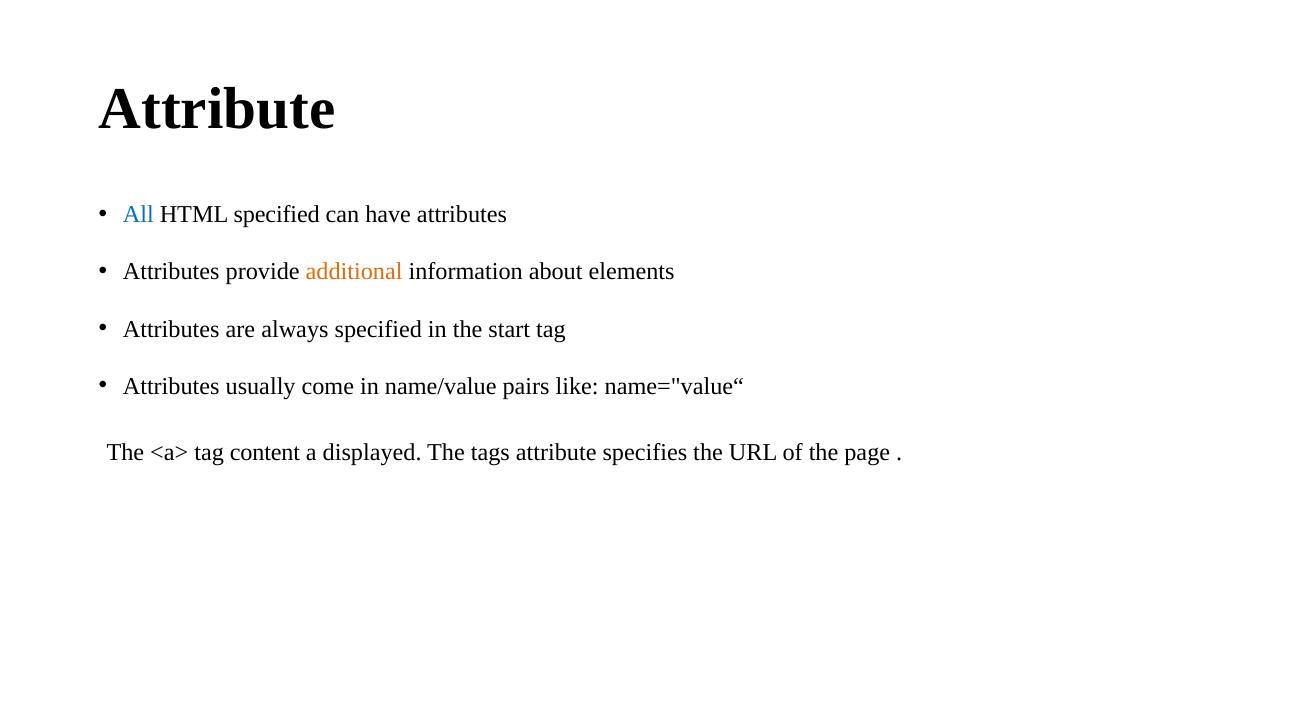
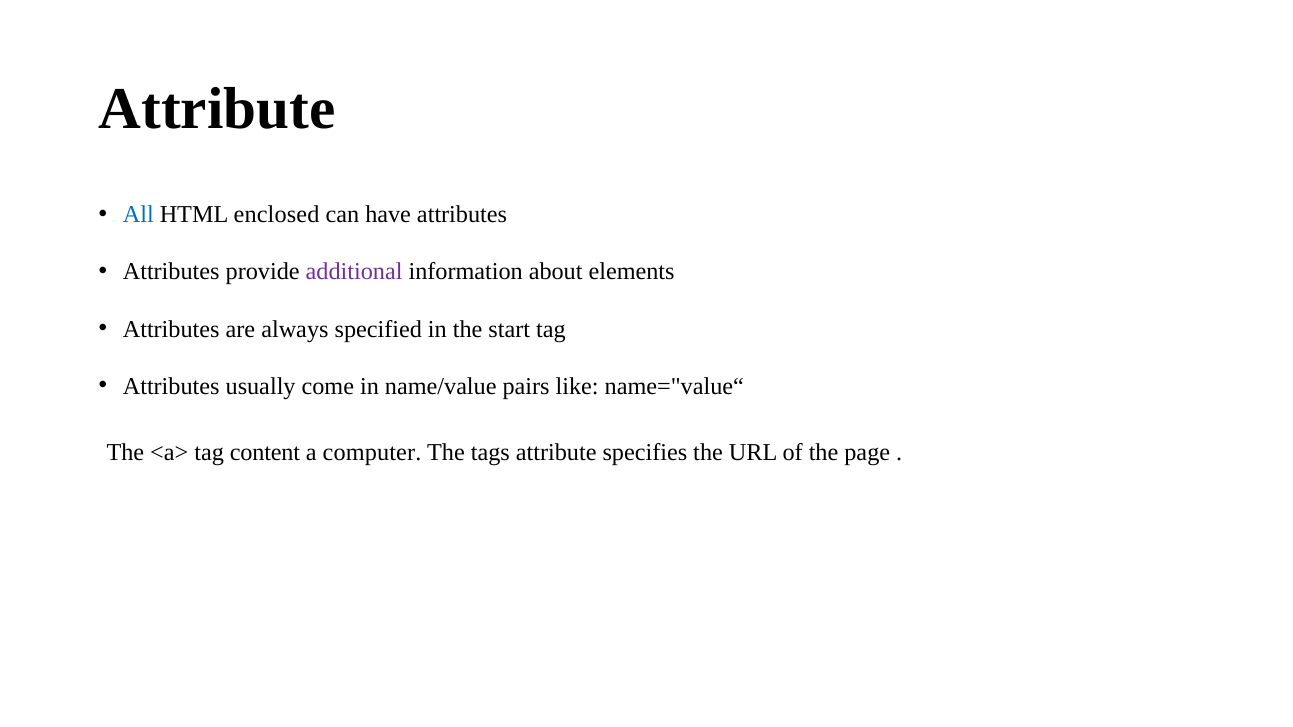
HTML specified: specified -> enclosed (277, 215)
additional colour: orange -> purple (354, 272)
displayed: displayed -> computer (372, 453)
